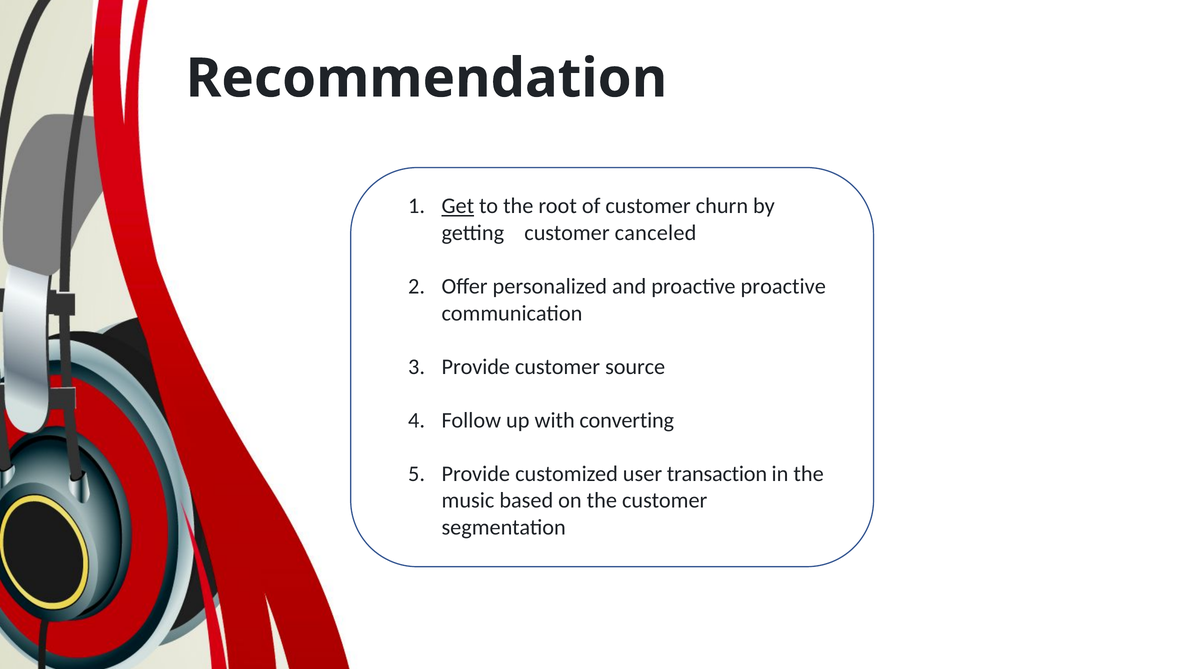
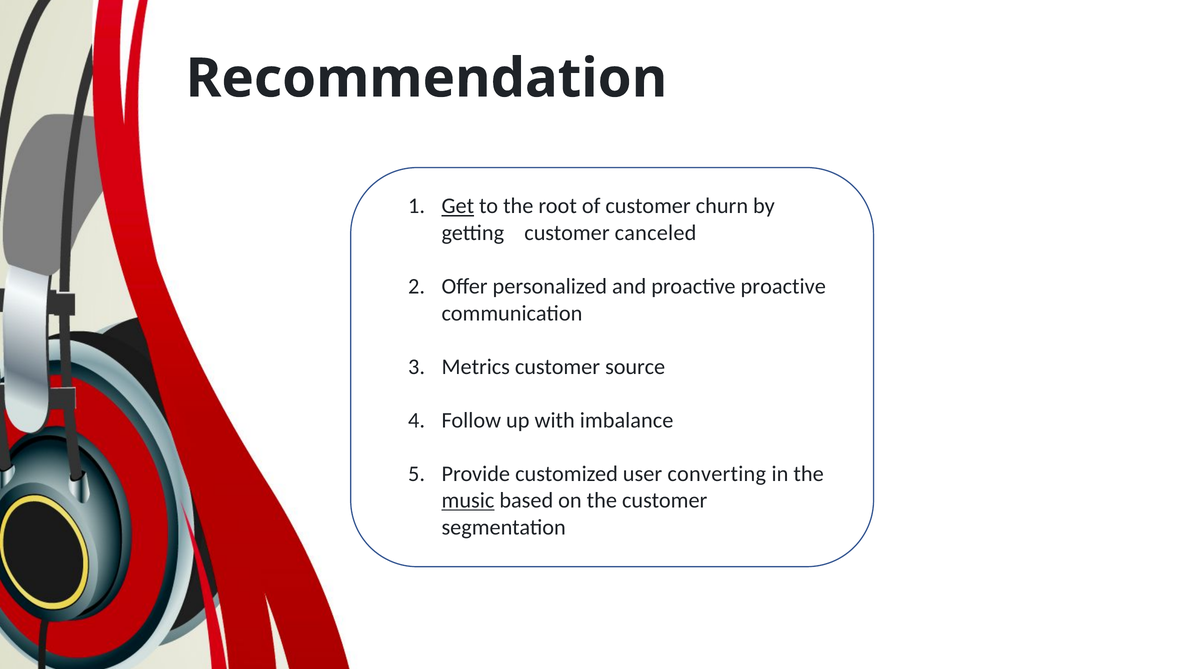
Provide: Provide -> Metrics (476, 367)
converting: converting -> imbalance (627, 420)
transaction: transaction -> converting (717, 474)
music underline: none -> present (468, 501)
